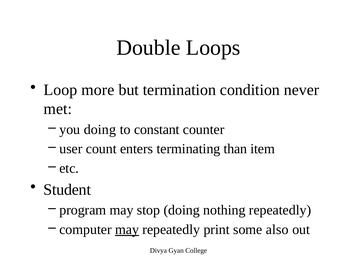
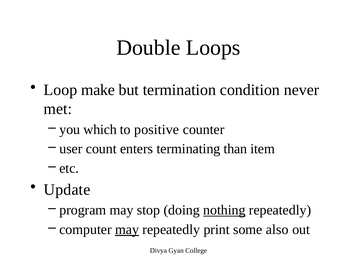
more: more -> make (98, 90)
you doing: doing -> which (100, 129)
constant: constant -> positive (157, 129)
Student: Student -> Update (67, 189)
nothing underline: none -> present (224, 210)
